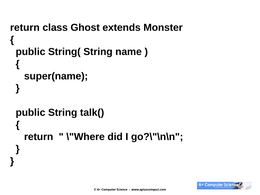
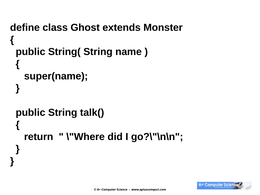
return: return -> define (25, 28)
